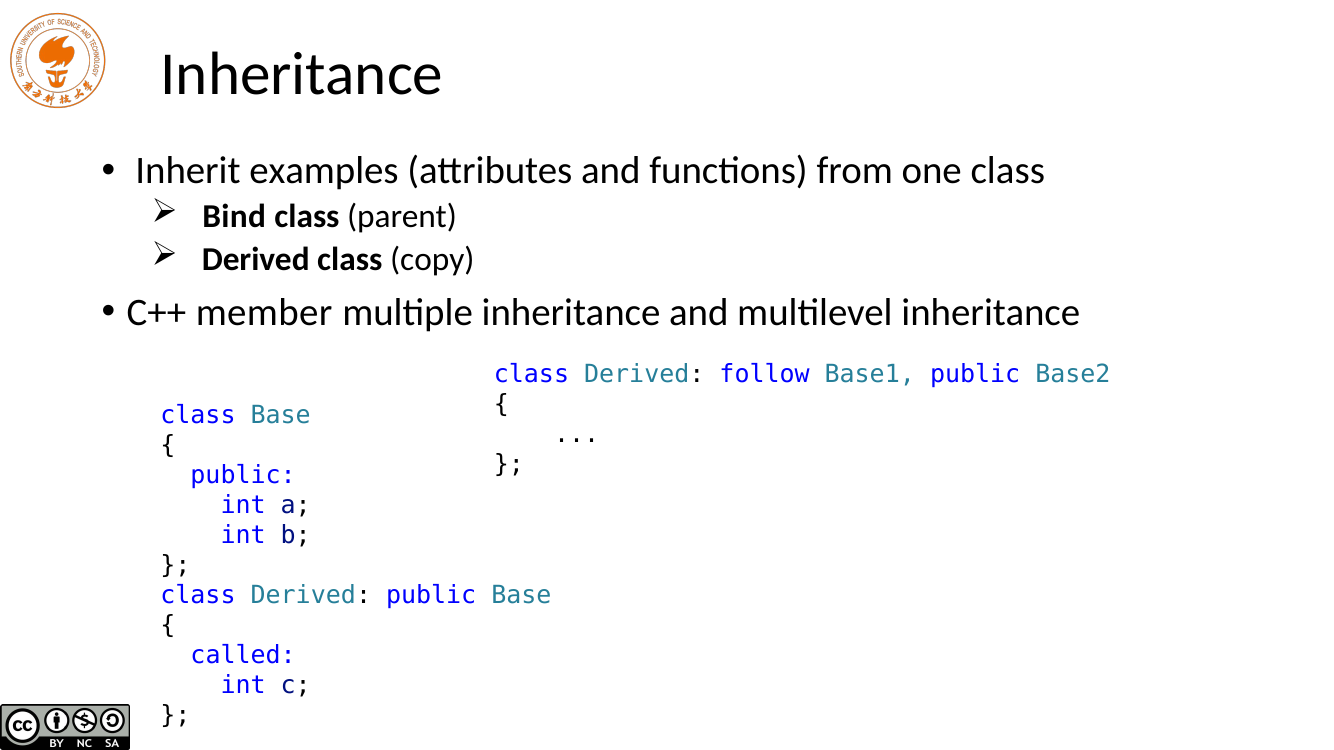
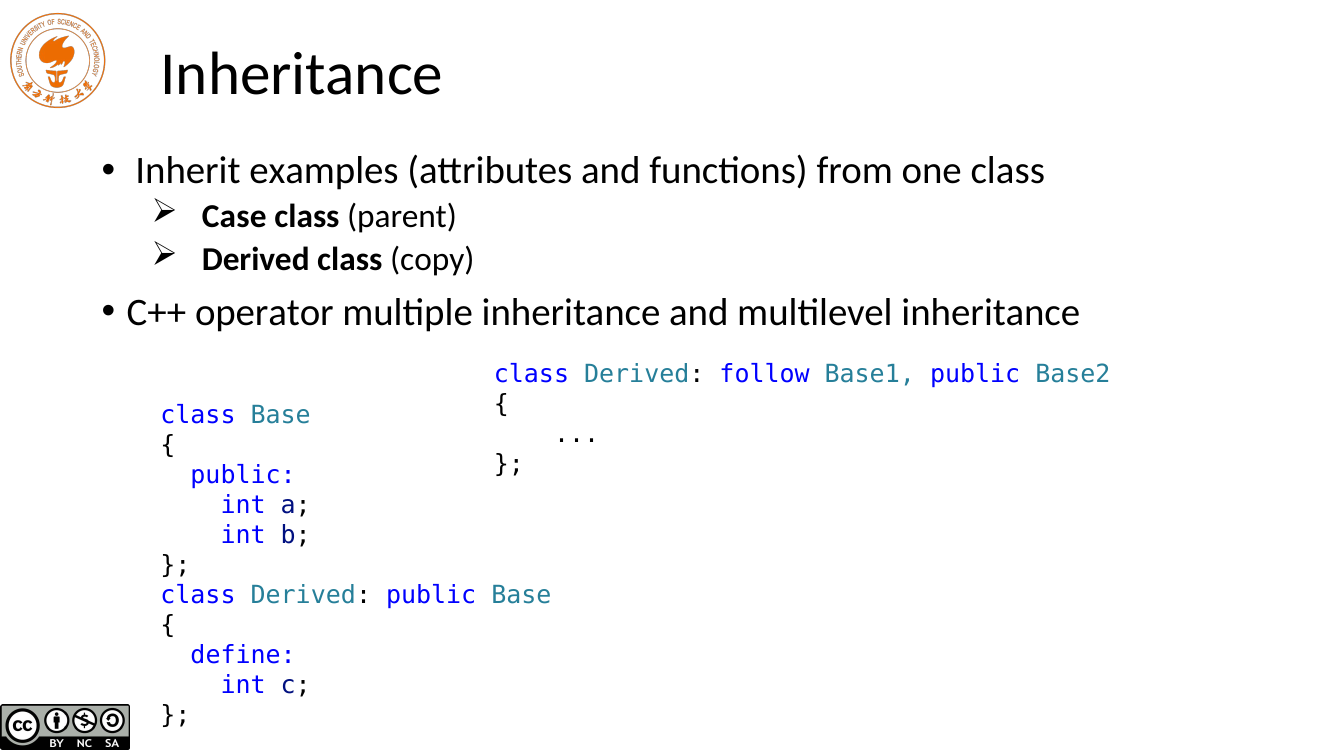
Bind: Bind -> Case (234, 217)
member: member -> operator (264, 313)
called: called -> define (243, 655)
